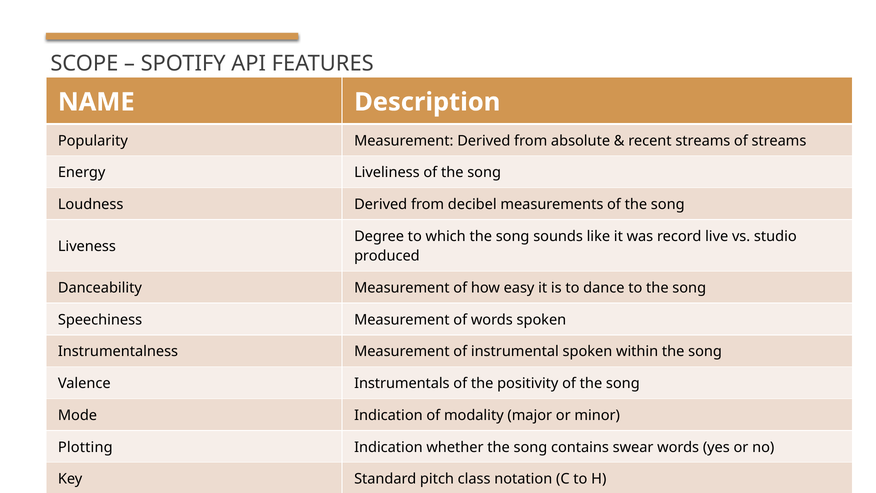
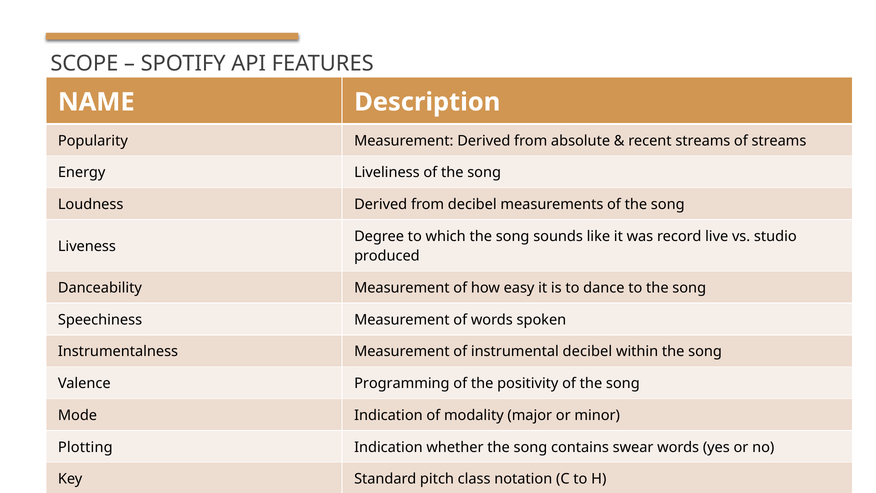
instrumental spoken: spoken -> decibel (587, 351)
Instrumentals: Instrumentals -> Programming (402, 383)
